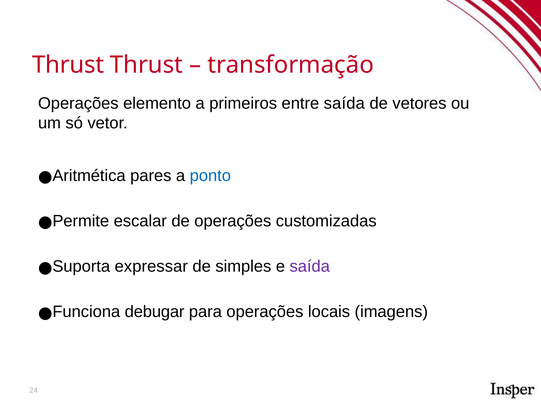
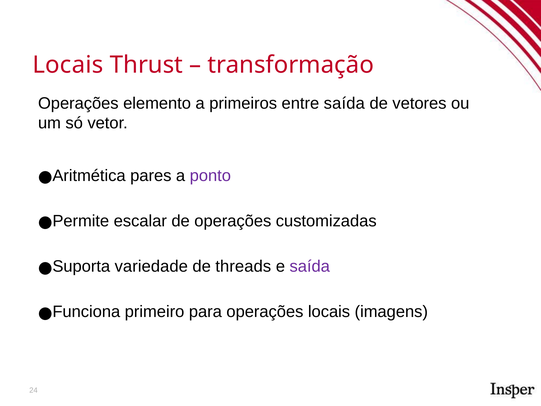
Thrust: Thrust -> Locais (68, 65)
ponto colour: blue -> purple (210, 175)
expressar: expressar -> variedade (151, 266)
simples: simples -> threads (243, 266)
debugar: debugar -> primeiro (155, 312)
